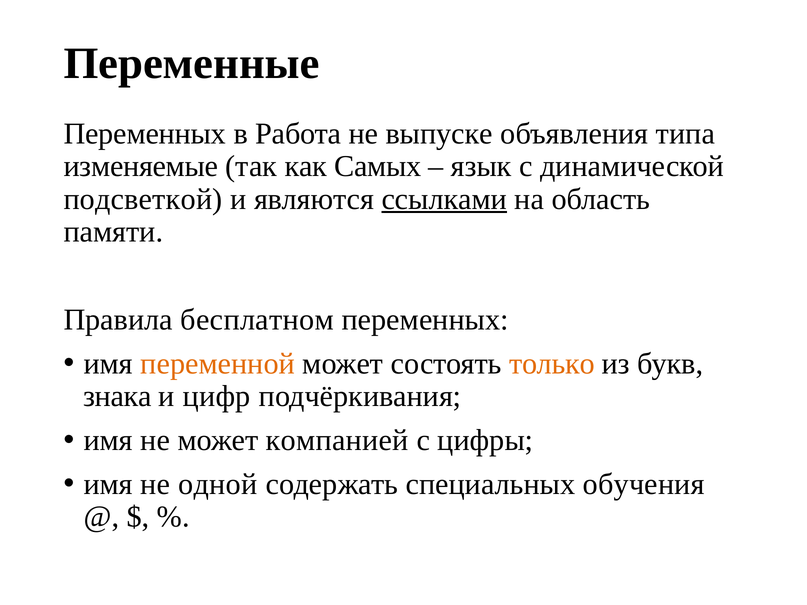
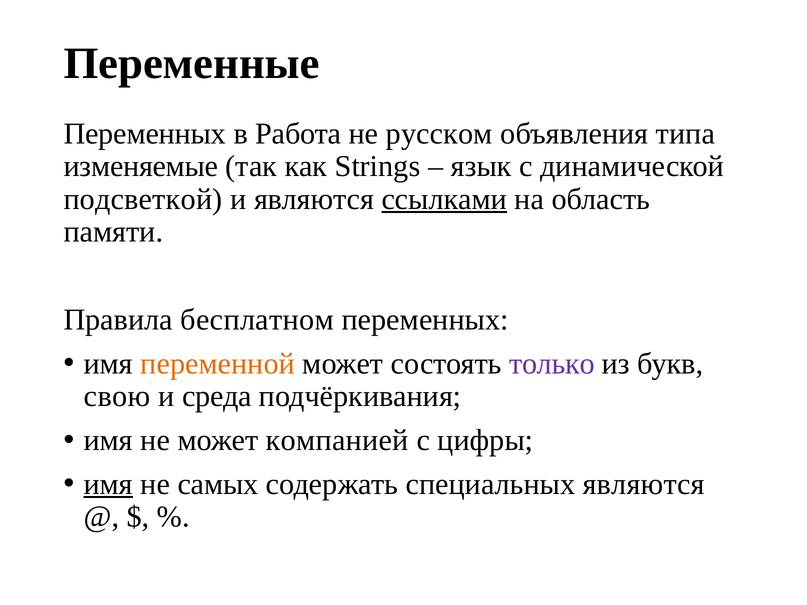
выпуске: выпуске -> русском (439, 134)
Самых: Самых -> Strings (378, 166)
только colour: orange -> purple (552, 364)
знака: знака -> свою (117, 396)
цифр: цифр -> среда (217, 396)
имя underline: none -> present (108, 484)
одной: одной -> самых (218, 484)
специальных обучения: обучения -> являются (644, 484)
